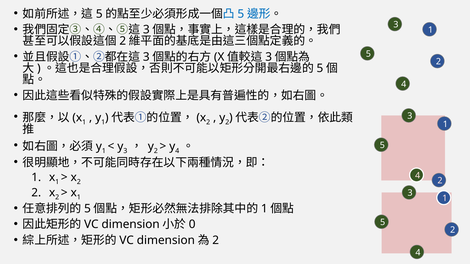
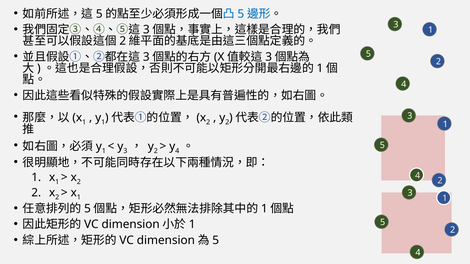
5: 5 -> 1 (320, 68)
0: 0 -> 1 (192, 225)
2: 2 -> 5 (216, 241)
